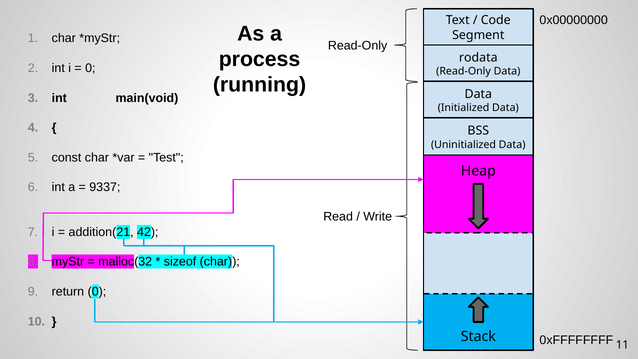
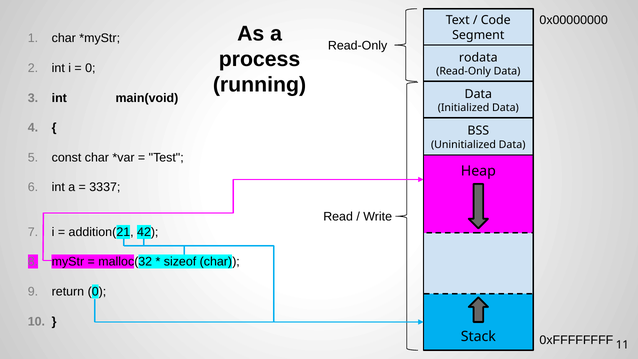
9337: 9337 -> 3337 (105, 187)
